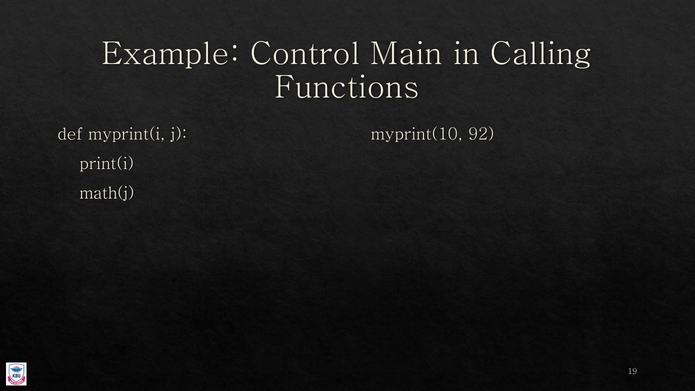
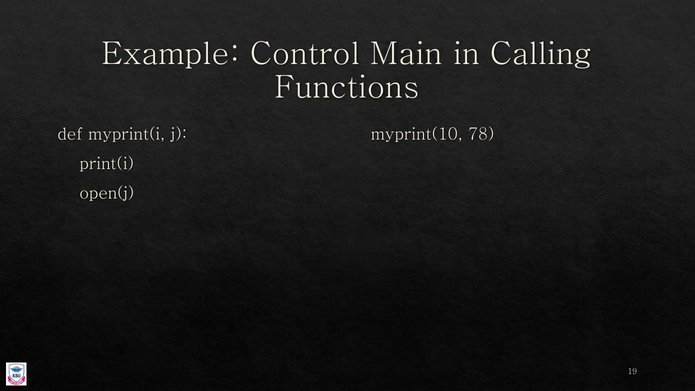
92: 92 -> 78 (481, 134)
math(j: math(j -> open(j (107, 193)
